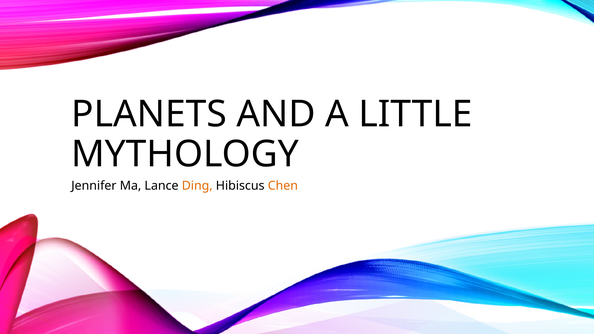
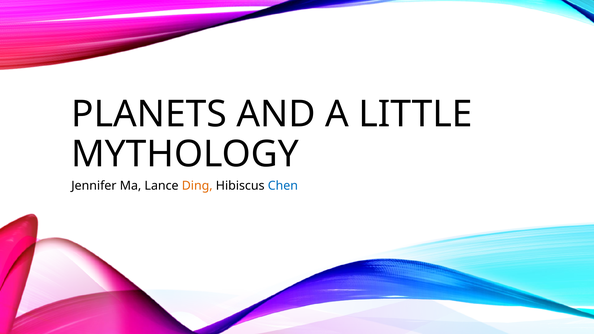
Chen colour: orange -> blue (283, 186)
